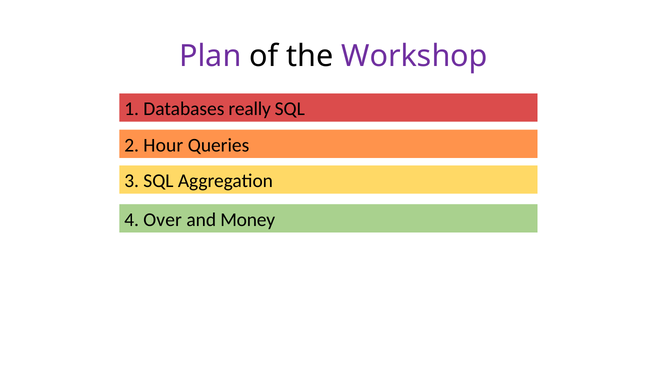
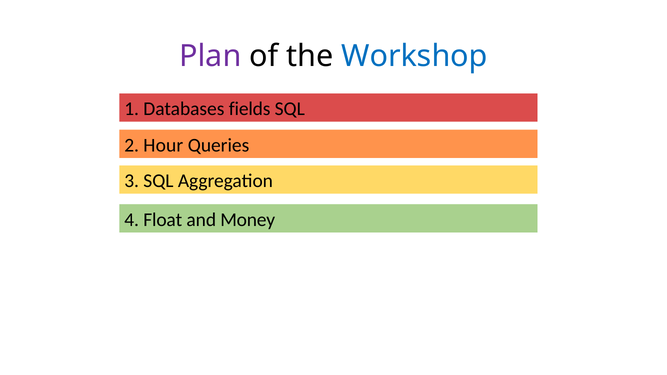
Workshop colour: purple -> blue (415, 56)
really: really -> fields (250, 109)
Over: Over -> Float (163, 220)
